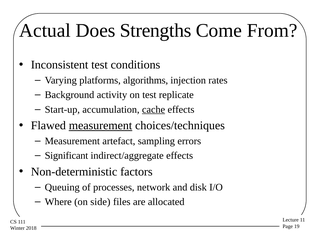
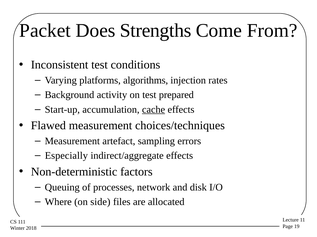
Actual: Actual -> Packet (45, 31)
replicate: replicate -> prepared (176, 95)
measurement underline: present -> none (100, 126)
Significant: Significant -> Especially (66, 156)
